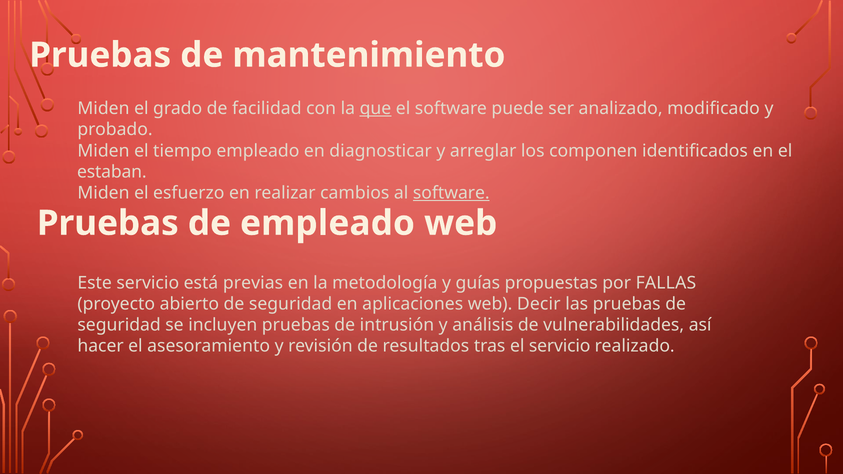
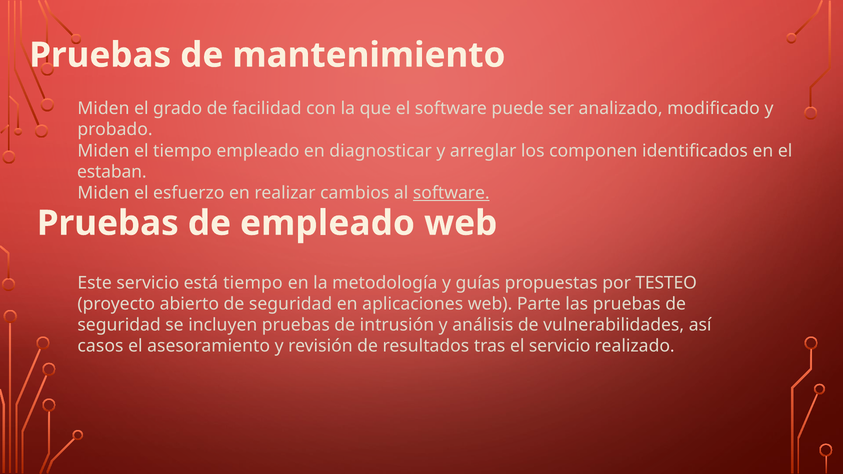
que underline: present -> none (375, 109)
está previas: previas -> tiempo (253, 283)
FALLAS: FALLAS -> TESTEO (666, 283)
Decir: Decir -> Parte (539, 304)
hacer: hacer -> casos (100, 346)
